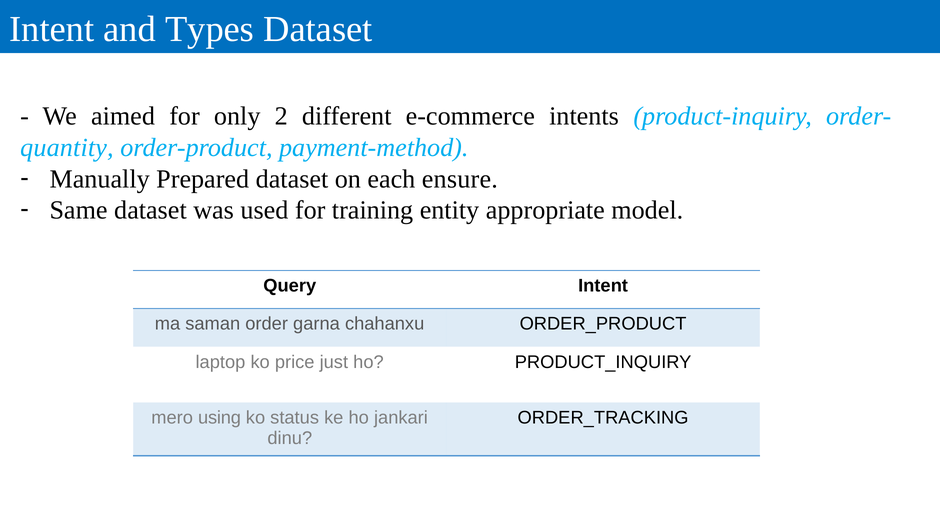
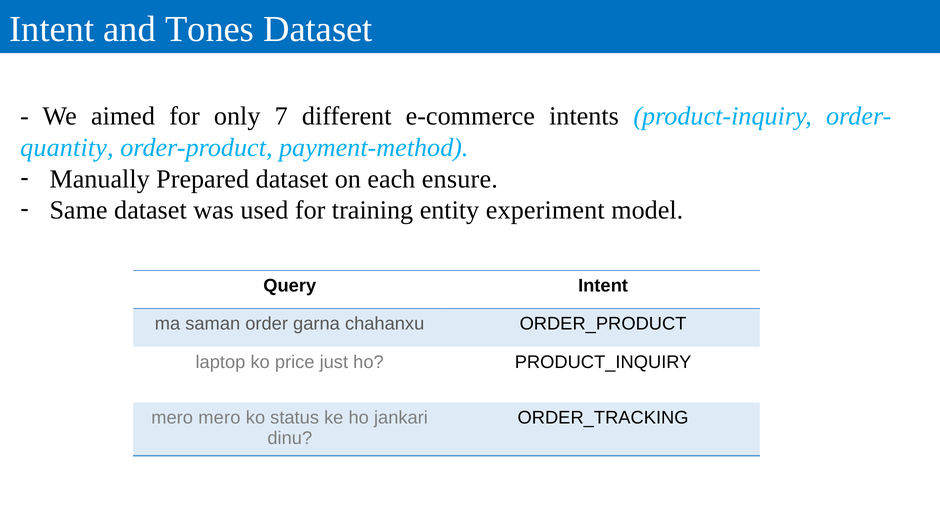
Types: Types -> Tones (210, 29)
2: 2 -> 7 (281, 116)
appropriate: appropriate -> experiment (545, 210)
mero using: using -> mero (219, 418)
